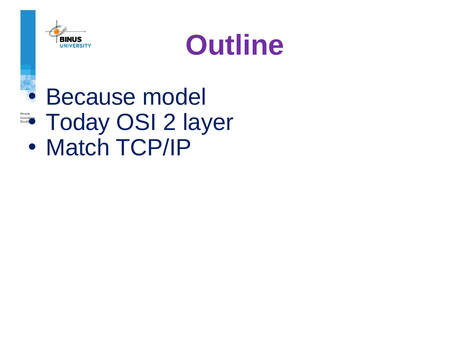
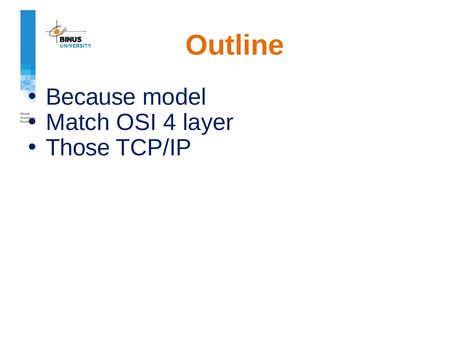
Outline colour: purple -> orange (235, 45)
Today: Today -> Match (78, 123)
2: 2 -> 4 (170, 123)
Match: Match -> Those (78, 148)
